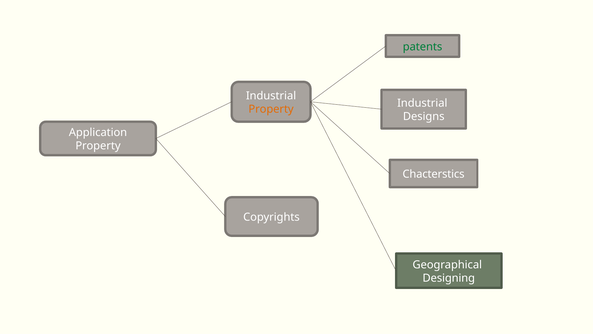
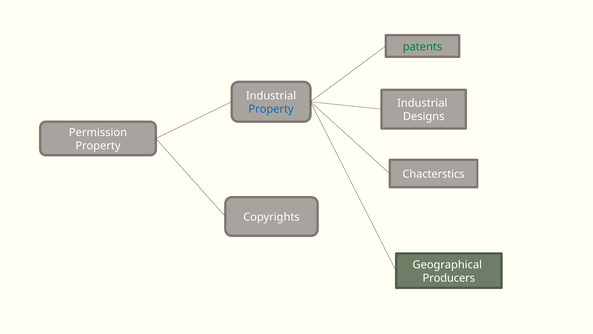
Property colour: orange -> blue (271, 109)
Application: Application -> Permission (98, 132)
Designing: Designing -> Producers (449, 278)
